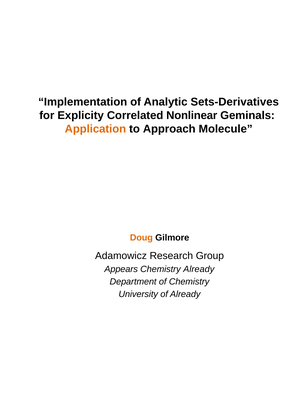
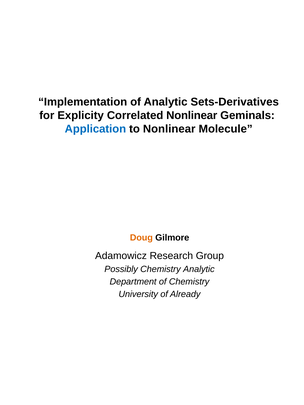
Application colour: orange -> blue (95, 129)
to Approach: Approach -> Nonlinear (169, 129)
Appears: Appears -> Possibly (121, 269)
Chemistry Already: Already -> Analytic (199, 269)
